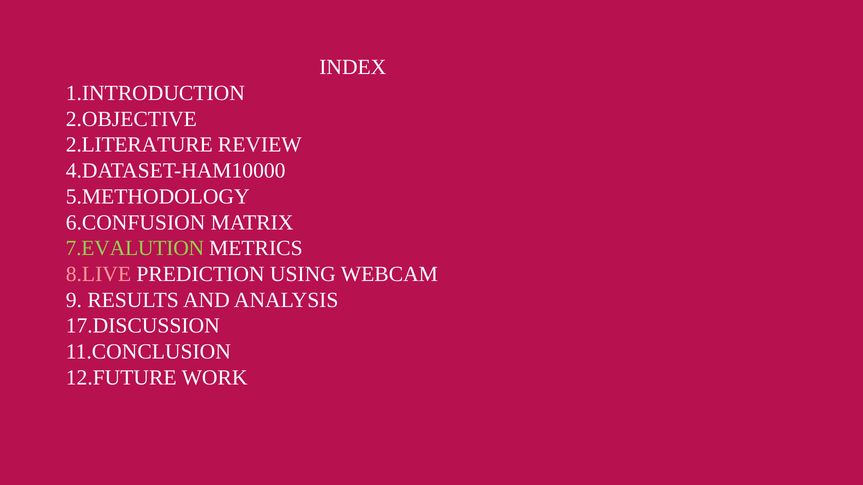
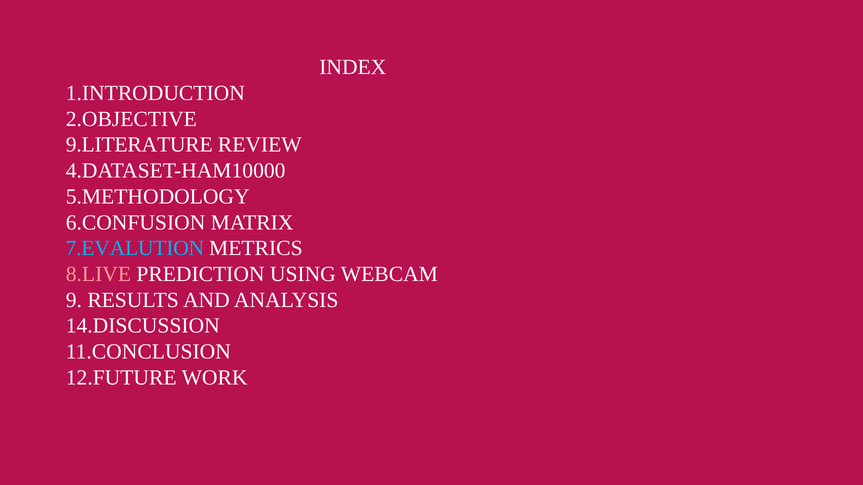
2.LITERATURE: 2.LITERATURE -> 9.LITERATURE (139, 145)
7.EVALUTION colour: light green -> light blue (135, 248)
17.DISCUSSION: 17.DISCUSSION -> 14.DISCUSSION (143, 326)
